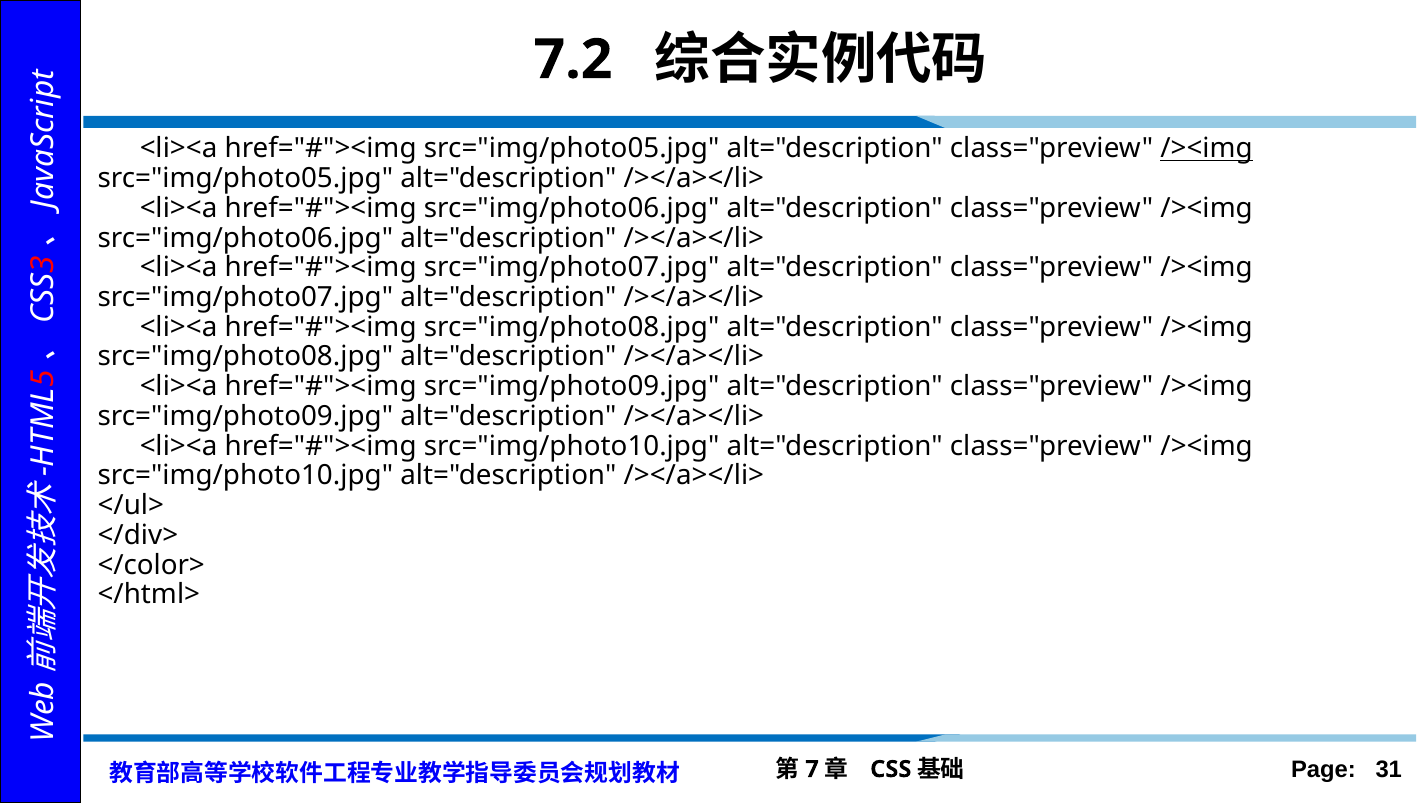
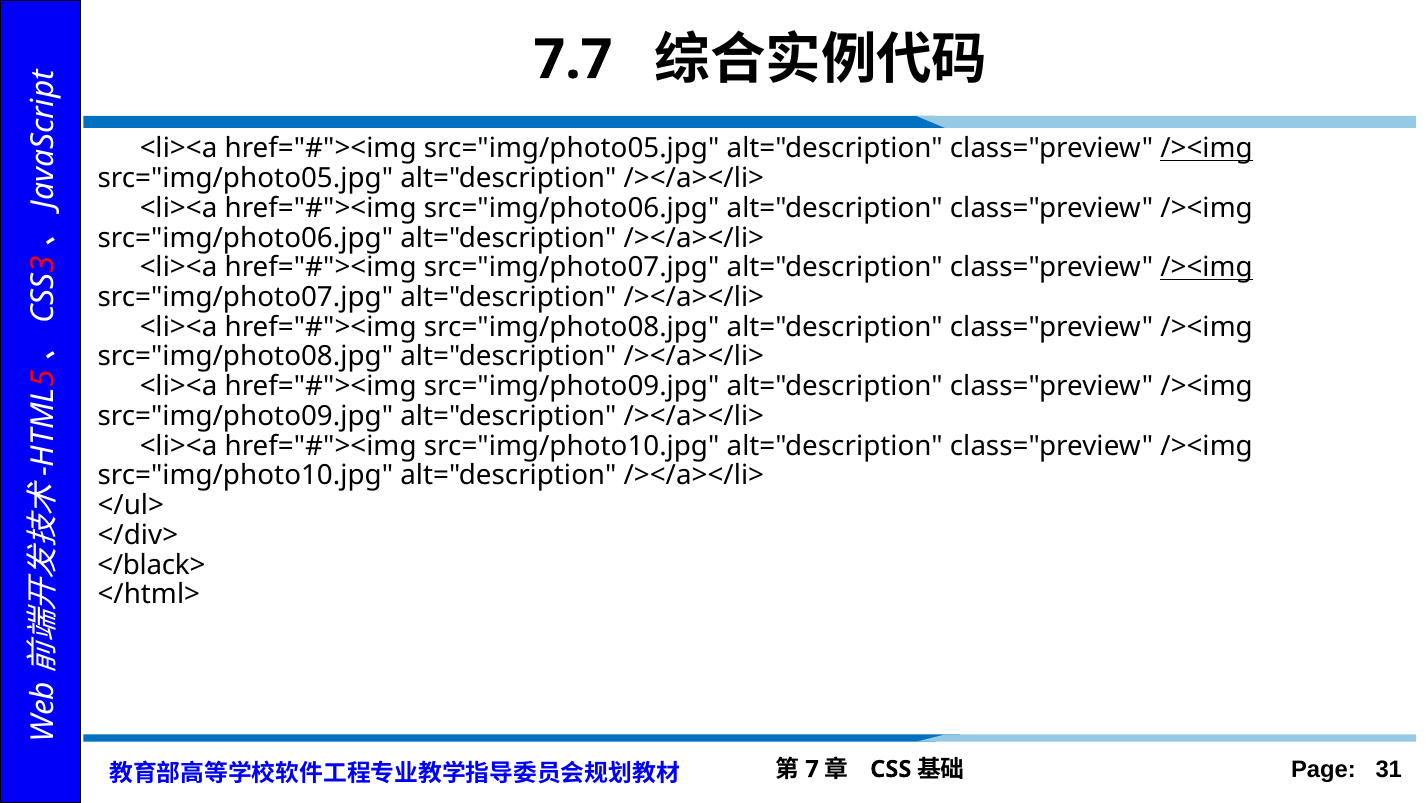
7.2: 7.2 -> 7.7 (573, 60)
/><img underline: none -> present (1207, 268)
</color>: </color> -> </black> (151, 565)
